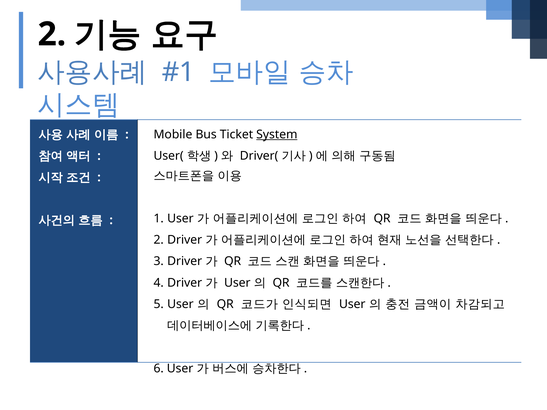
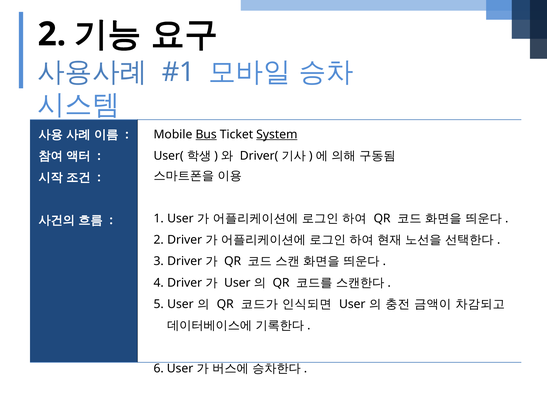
Bus underline: none -> present (206, 135)
